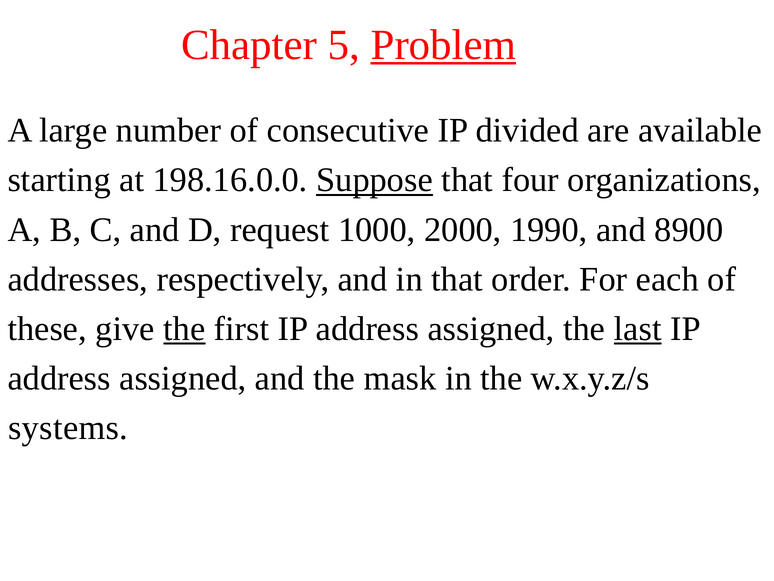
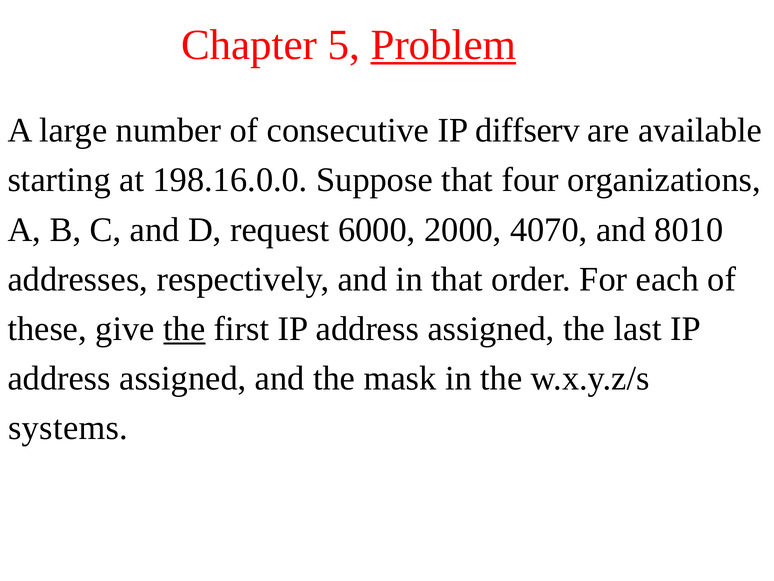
divided: divided -> diffserv (528, 130)
Suppose underline: present -> none (374, 180)
1000: 1000 -> 6000 (377, 229)
1990: 1990 -> 4070 (549, 229)
8900: 8900 -> 8010 (689, 229)
last underline: present -> none (638, 329)
